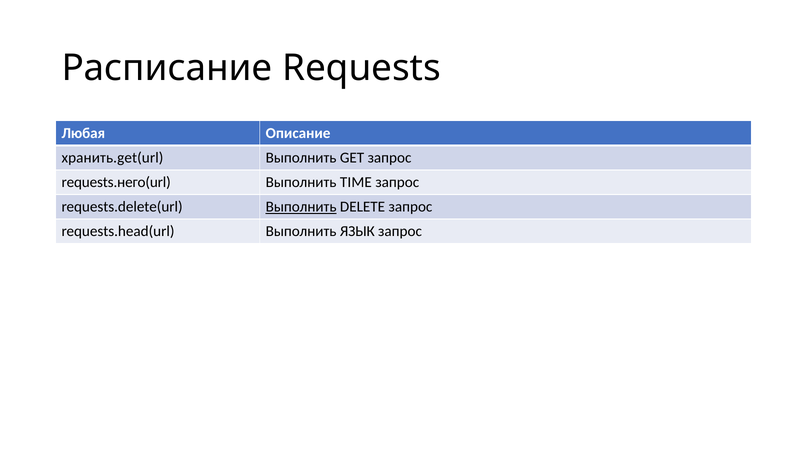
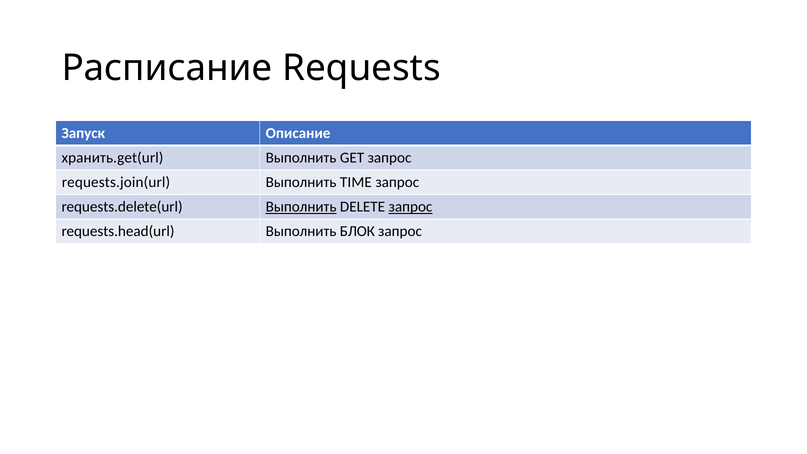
Любая: Любая -> Запуск (83, 133)
requests.него(url: requests.него(url -> requests.join(url (116, 182)
запрос underline: none -> present (410, 207)
ЯЗЫК: ЯЗЫК -> БЛОК (357, 231)
